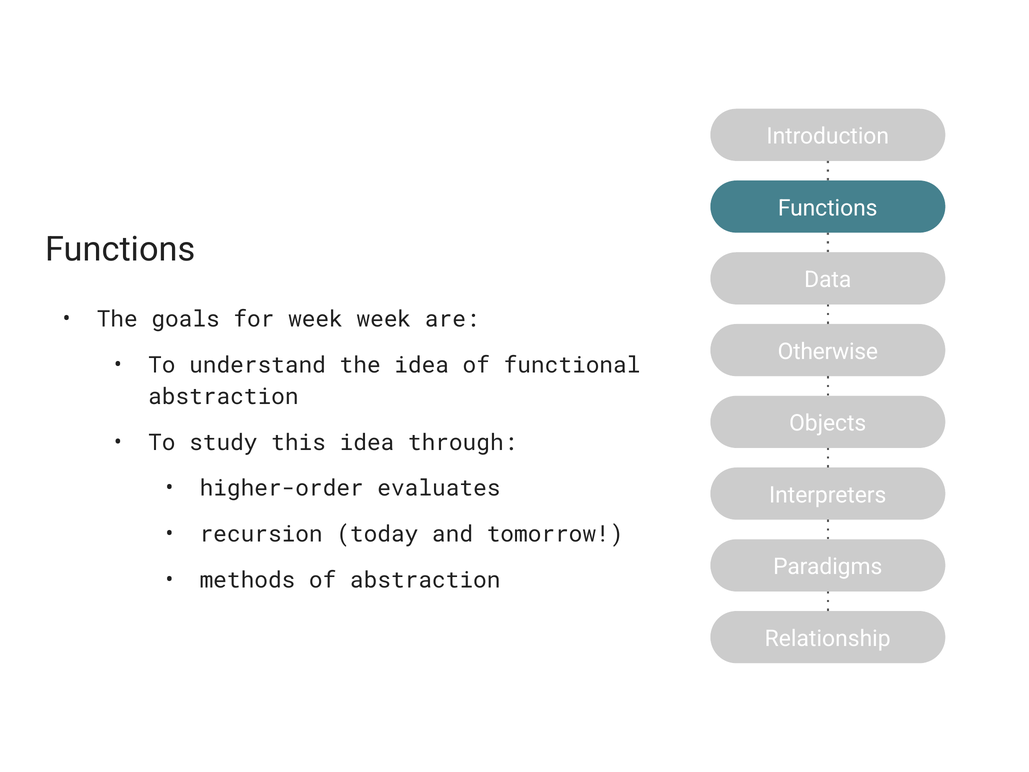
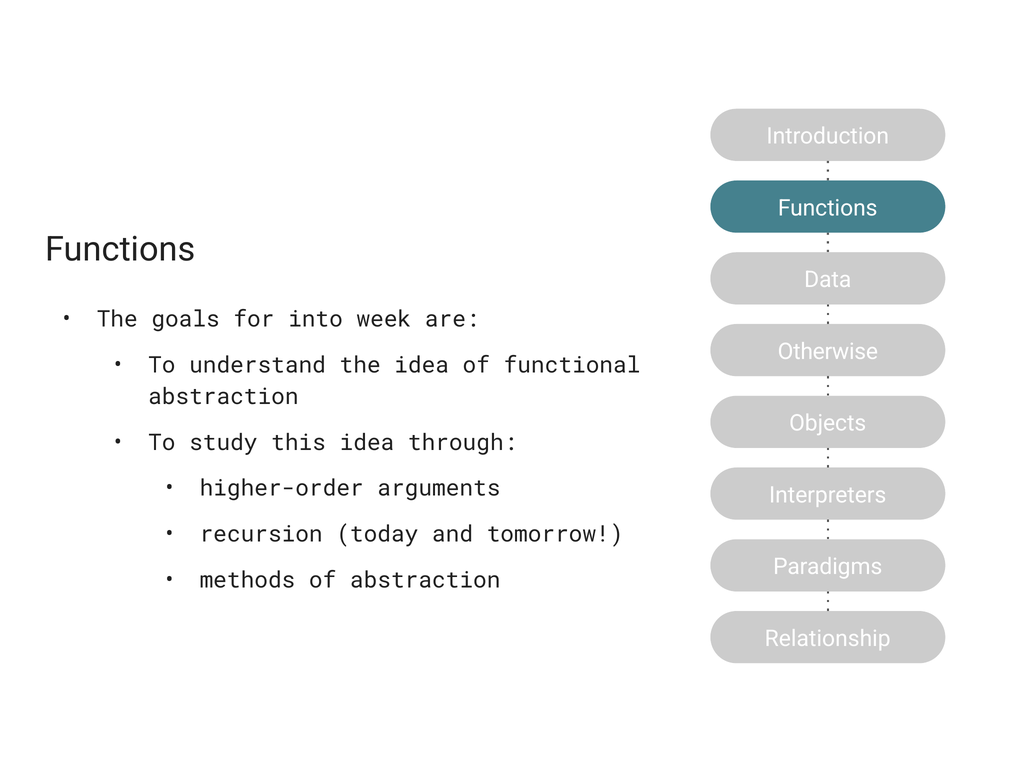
for week: week -> into (315, 319)
evaluates: evaluates -> arguments (439, 488)
